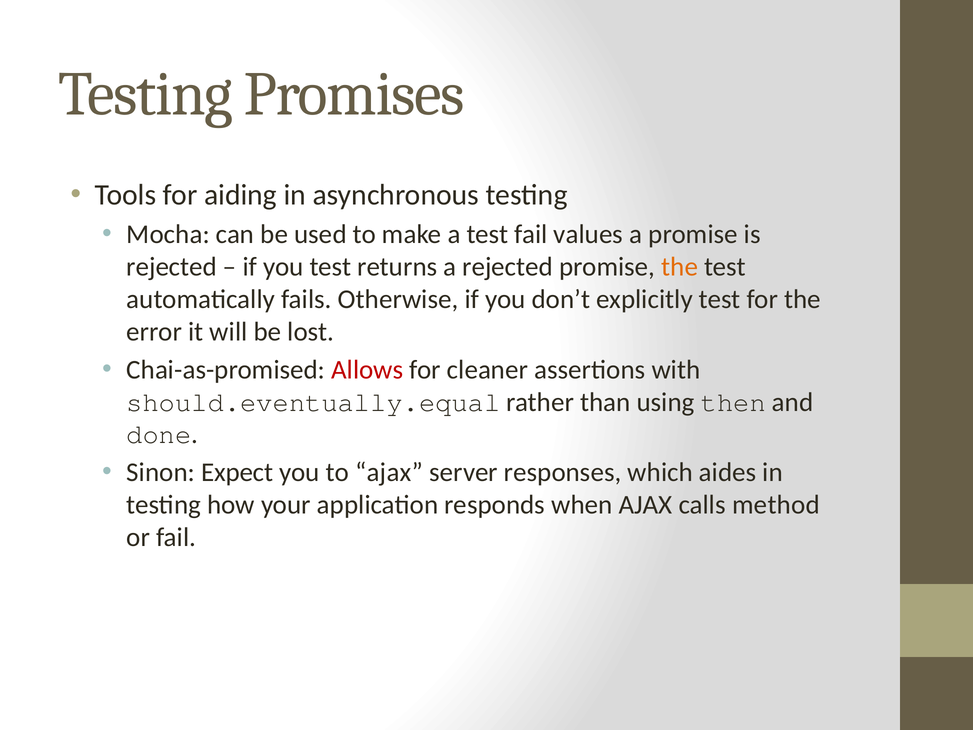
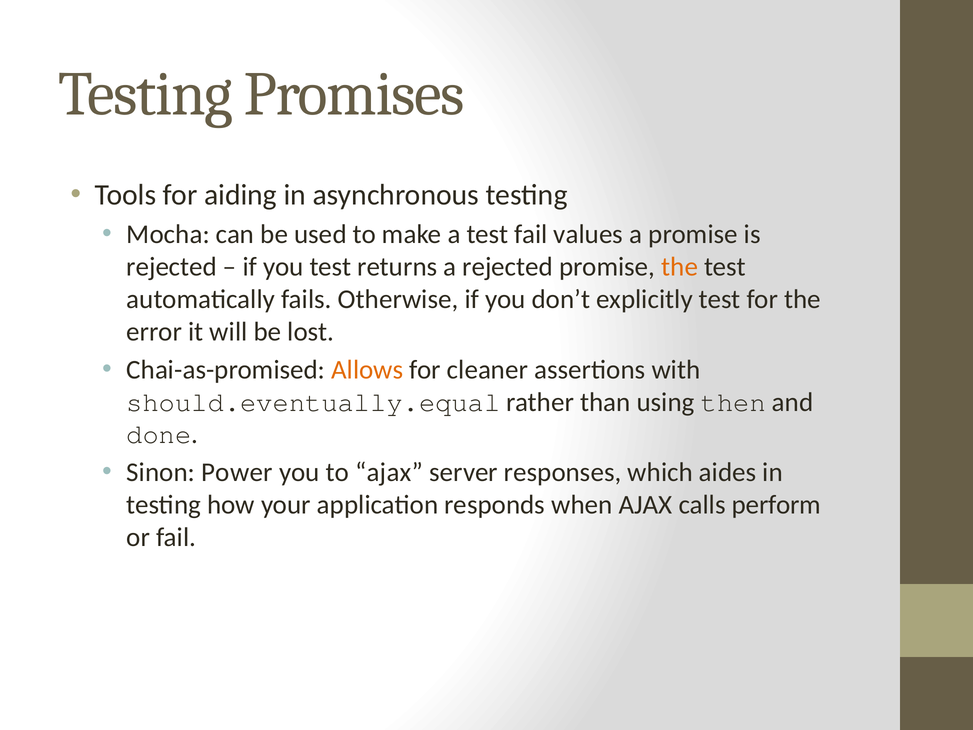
Allows colour: red -> orange (367, 370)
Expect: Expect -> Power (237, 472)
method: method -> perform (776, 505)
